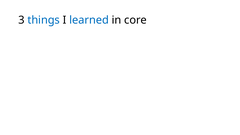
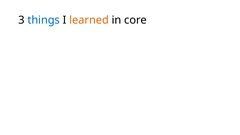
learned colour: blue -> orange (89, 20)
